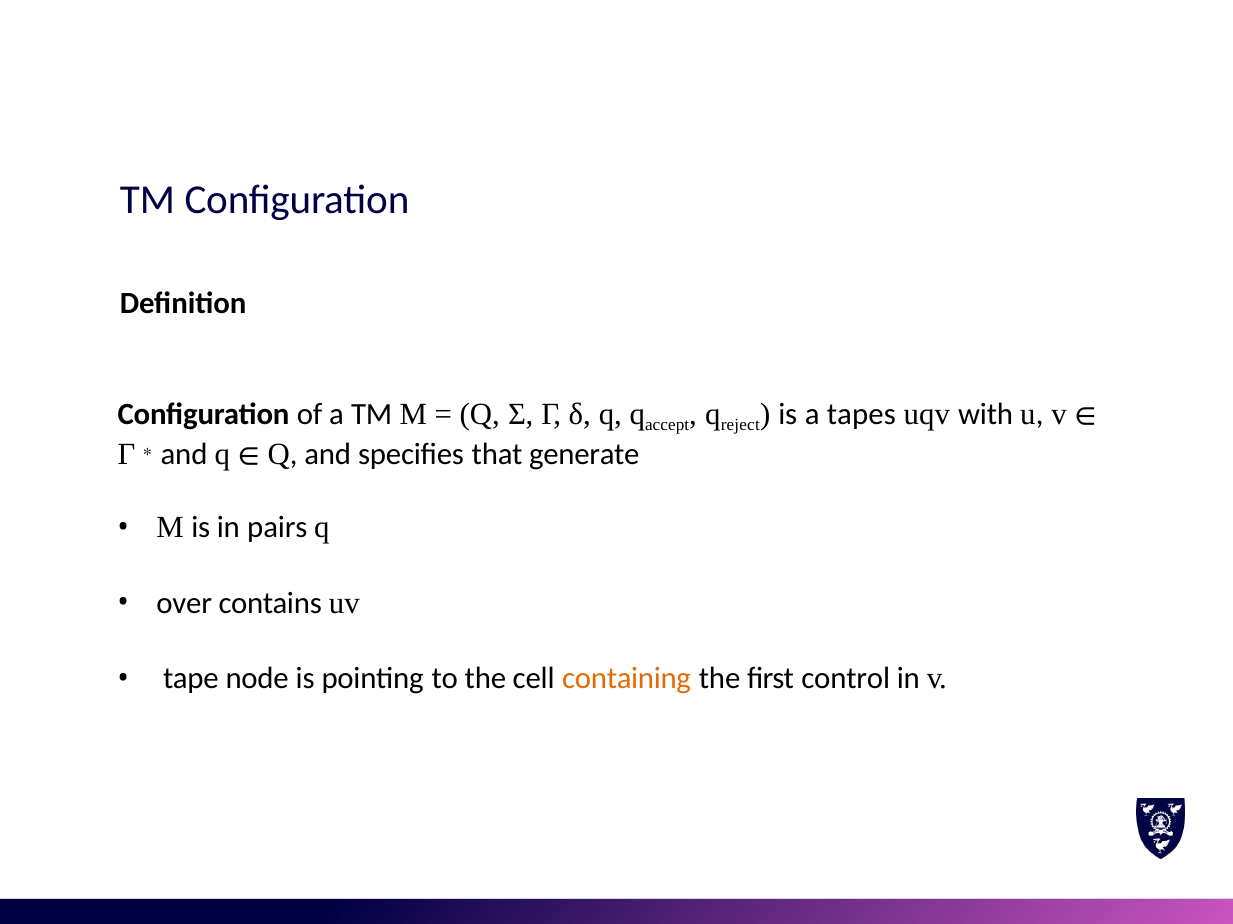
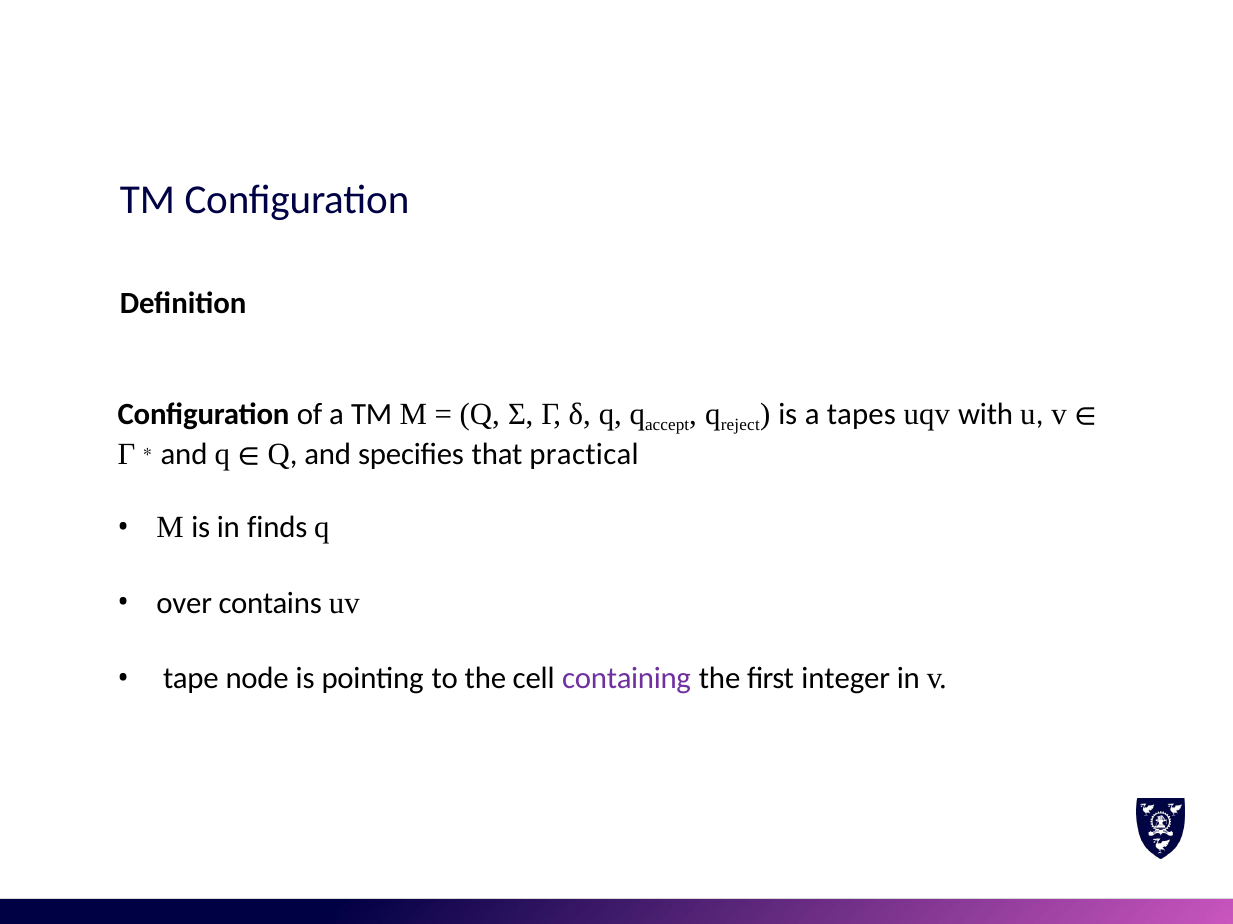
generate: generate -> practical (584, 455)
pairs: pairs -> finds (277, 528)
containing colour: orange -> purple (627, 679)
control: control -> integer (846, 679)
